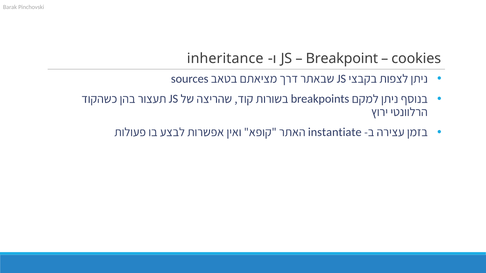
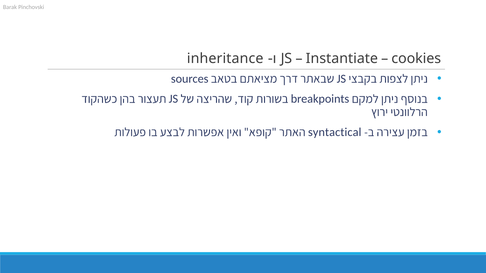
Breakpoint: Breakpoint -> Instantiate (342, 59)
instantiate: instantiate -> syntactical (335, 132)
